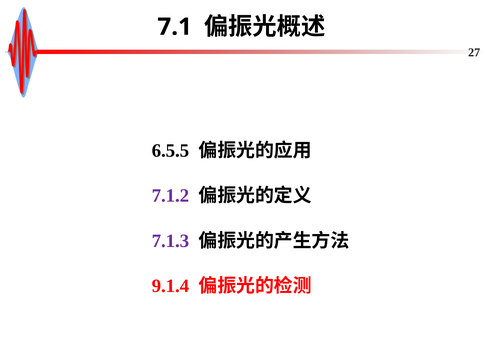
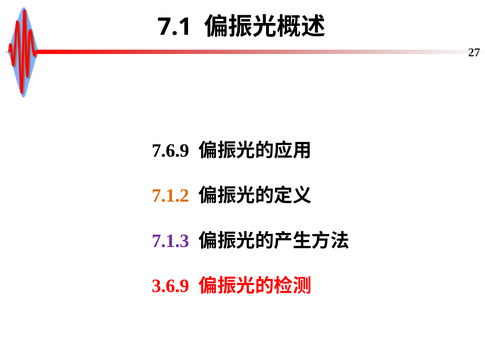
6.5.5: 6.5.5 -> 7.6.9 (171, 151)
7.1.2 colour: purple -> orange (171, 196)
9.1.4: 9.1.4 -> 3.6.9 (171, 287)
